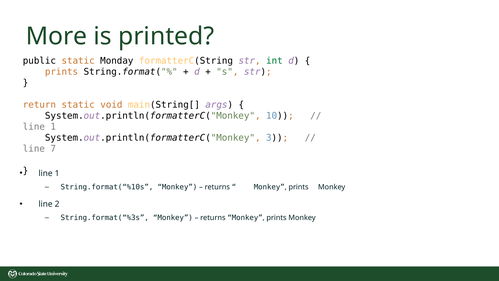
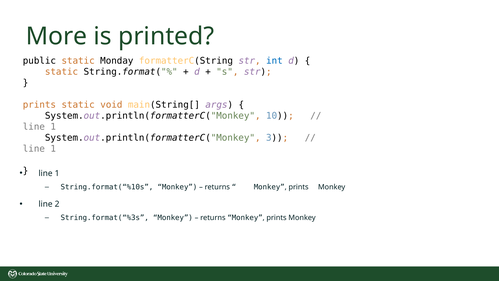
int colour: green -> blue (274, 61)
prints: prints -> static (62, 72)
return: return -> prints (39, 105)
7: 7 -> 1 (53, 149)
